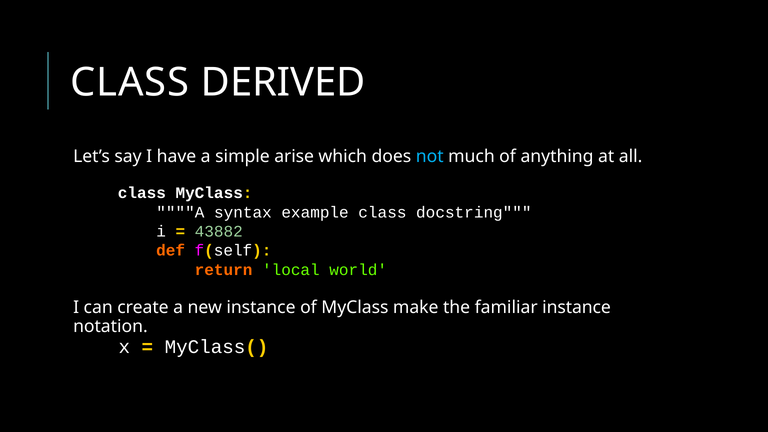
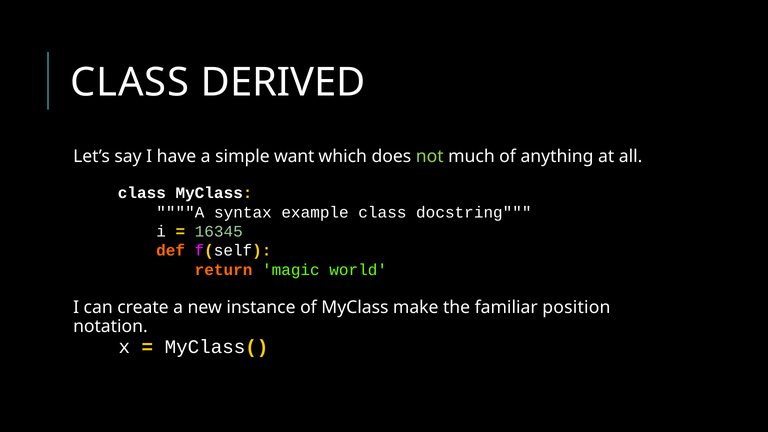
arise: arise -> want (294, 156)
not colour: light blue -> light green (430, 156)
43882: 43882 -> 16345 (219, 231)
local: local -> magic (291, 270)
familiar instance: instance -> position (576, 307)
